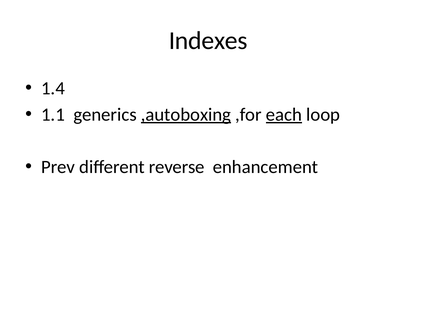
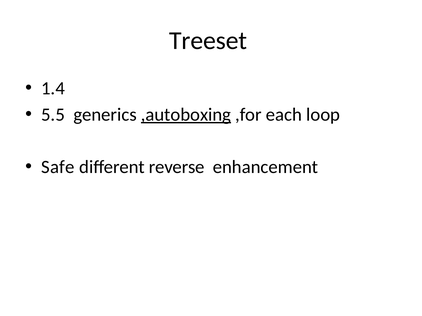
Indexes: Indexes -> Treeset (208, 41)
1.1: 1.1 -> 5.5 (53, 115)
each underline: present -> none (284, 115)
Prev: Prev -> Safe (58, 167)
